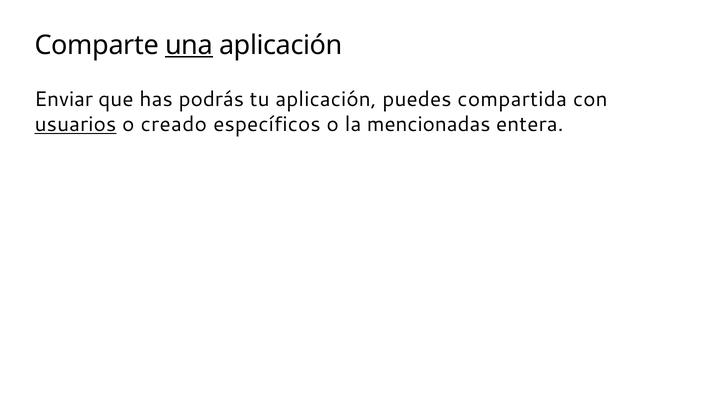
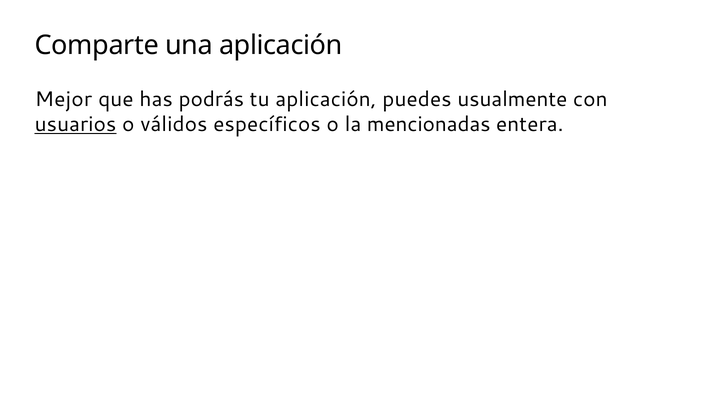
una underline: present -> none (189, 45)
Enviar: Enviar -> Mejor (63, 99)
compartida: compartida -> usualmente (512, 99)
creado: creado -> válidos (174, 124)
